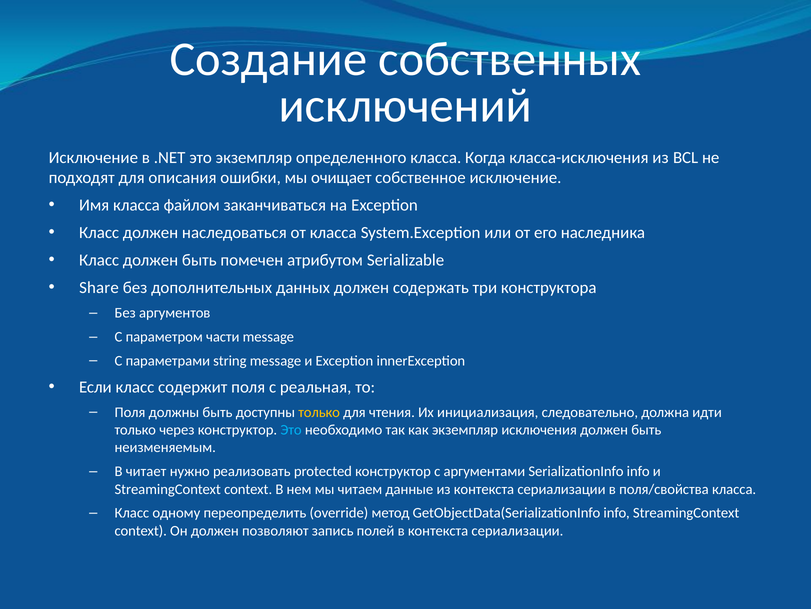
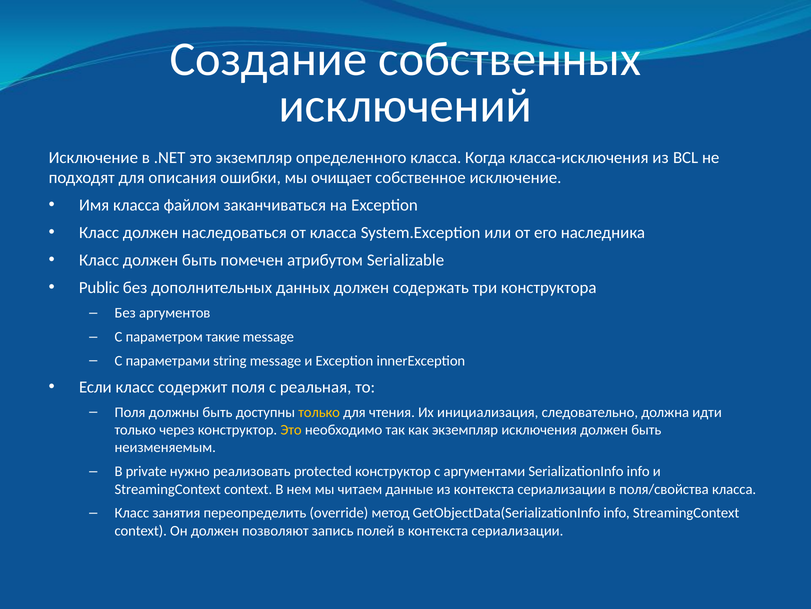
Share: Share -> Public (99, 288)
части: части -> такие (223, 337)
Это colour: light blue -> yellow (291, 429)
читает: читает -> private (146, 471)
одному: одному -> занятия (176, 512)
